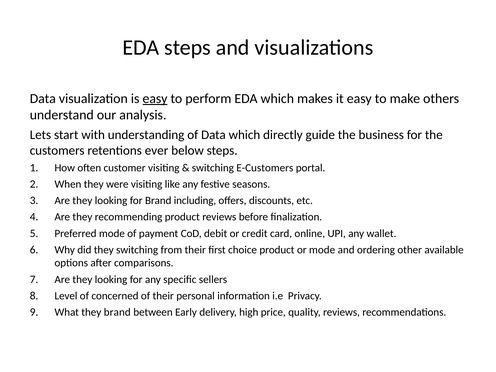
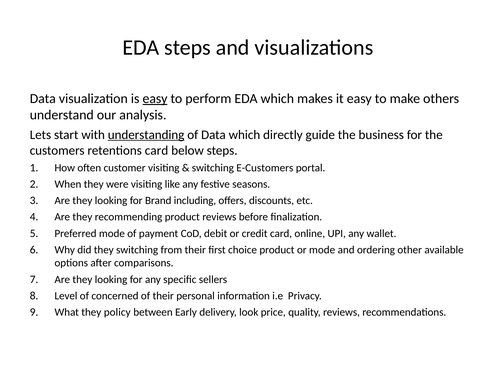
understanding underline: none -> present (146, 135)
retentions ever: ever -> card (157, 150)
they brand: brand -> policy (117, 312)
high: high -> look (249, 312)
